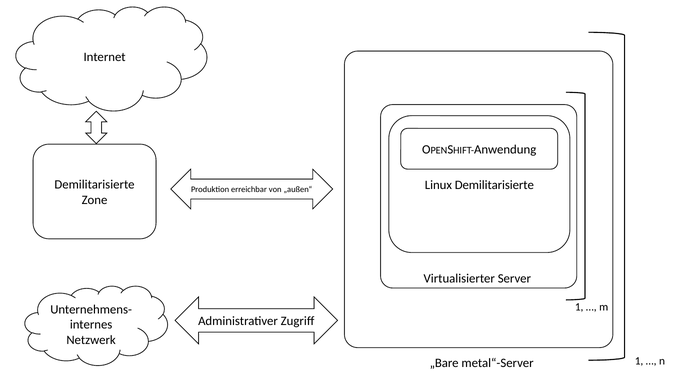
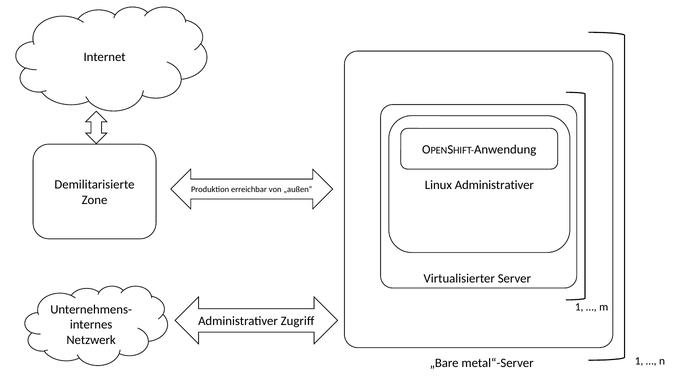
Linux Demilitarisierte: Demilitarisierte -> Administrativer (494, 185)
